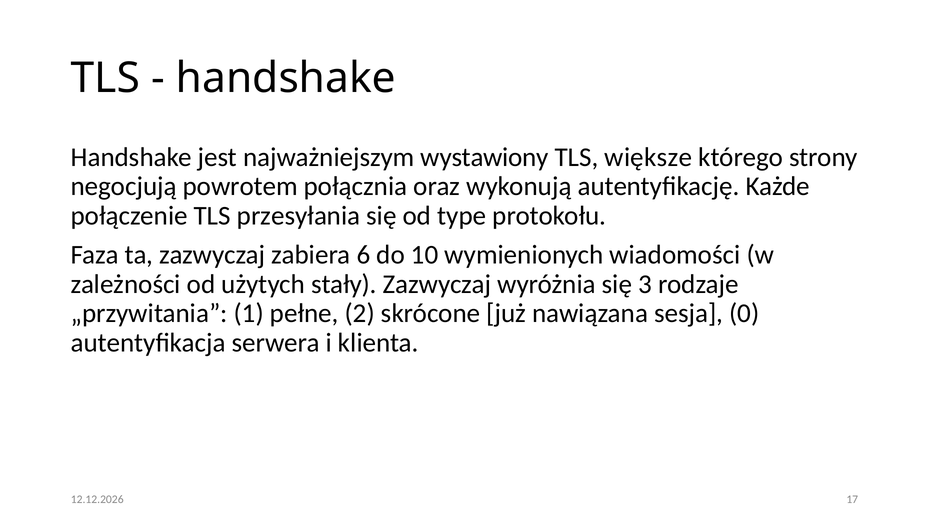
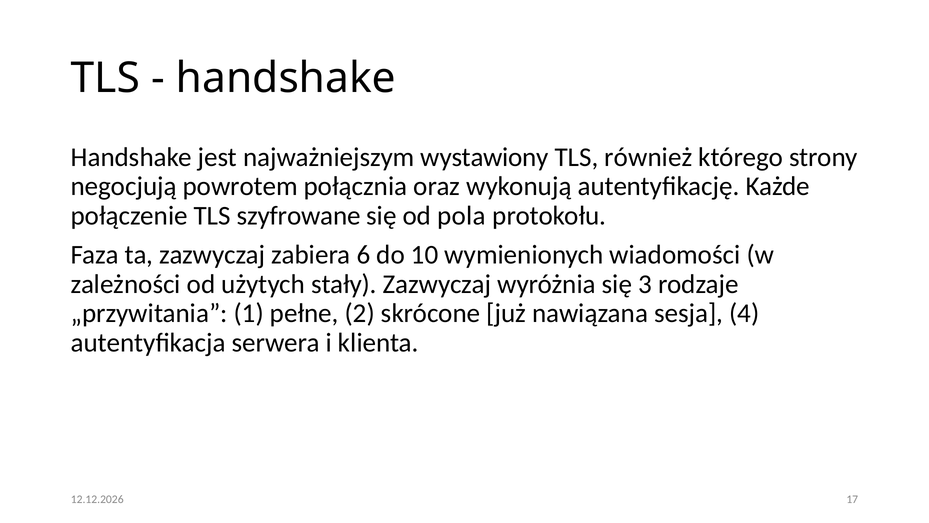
większe: większe -> również (648, 157)
przesyłania: przesyłania -> szyfrowane (299, 216)
type: type -> pola (462, 216)
0: 0 -> 4 (744, 313)
